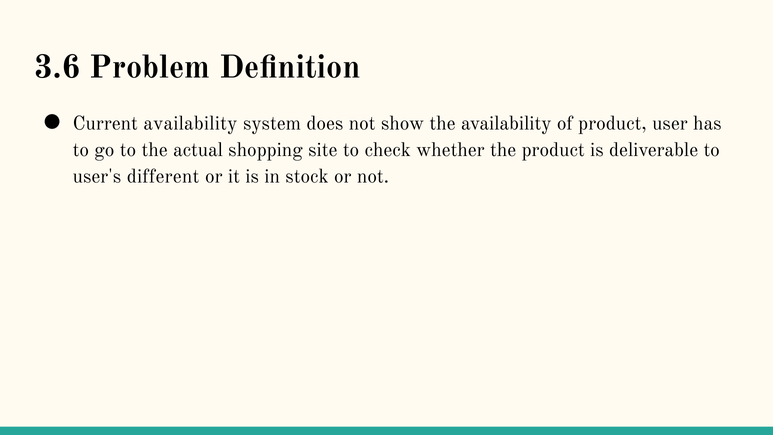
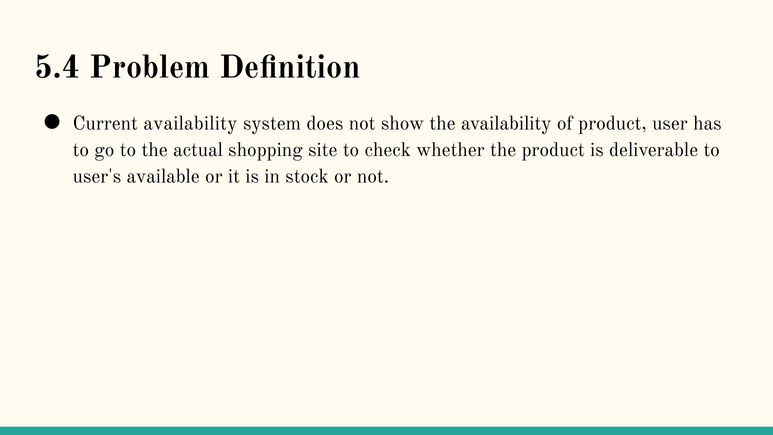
3.6: 3.6 -> 5.4 (57, 67)
different: different -> available (163, 176)
